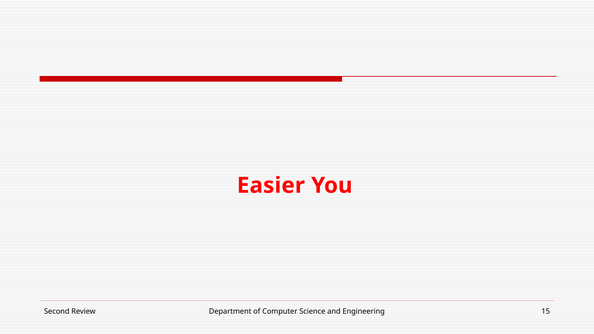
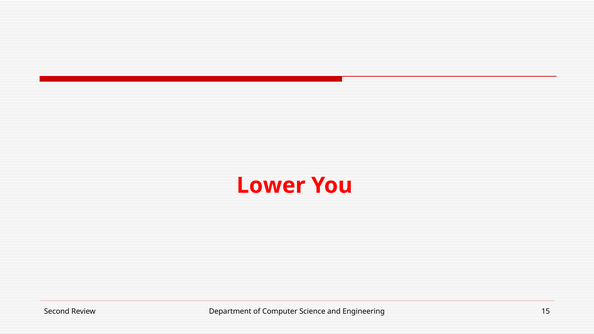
Easier: Easier -> Lower (271, 186)
